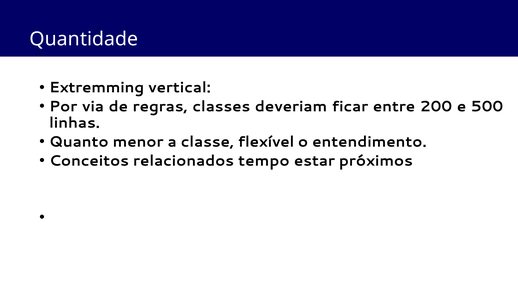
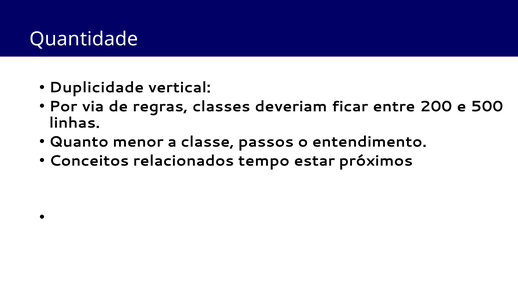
Extremming: Extremming -> Duplicidade (96, 88)
flexível: flexível -> passos (266, 142)
